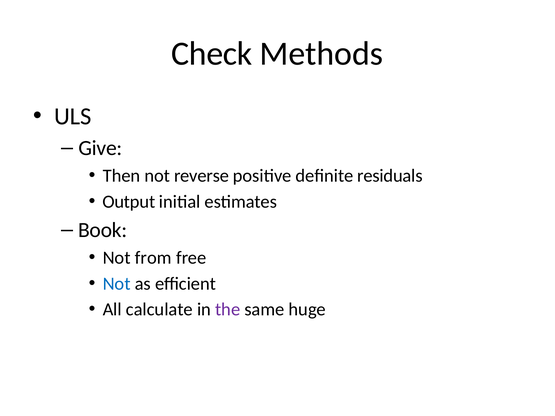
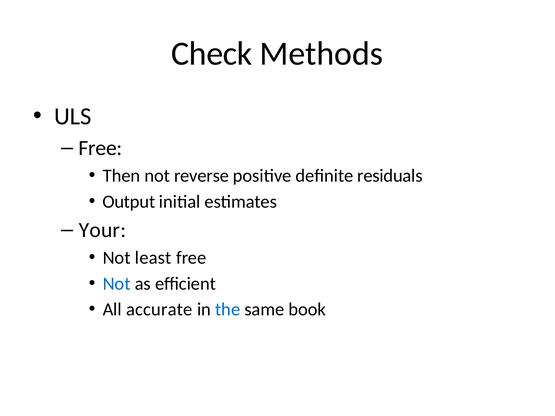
Give: Give -> Free (100, 148)
Book: Book -> Your (102, 230)
from: from -> least (153, 258)
calculate: calculate -> accurate (159, 310)
the colour: purple -> blue (228, 310)
huge: huge -> book (307, 310)
